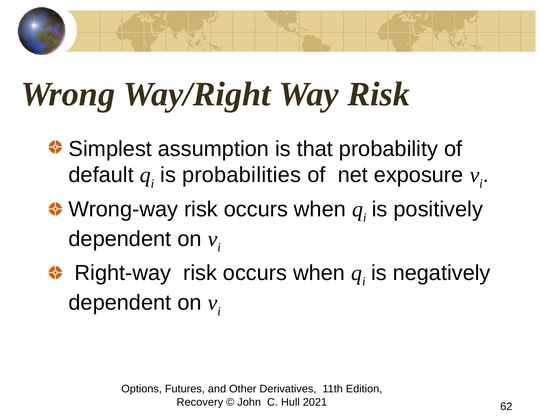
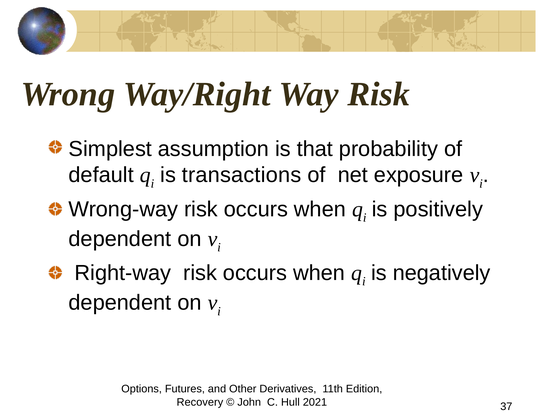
probabilities: probabilities -> transactions (242, 175)
62: 62 -> 37 (506, 407)
